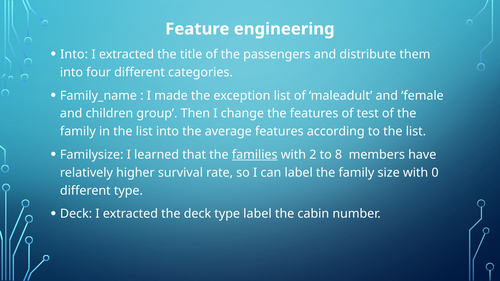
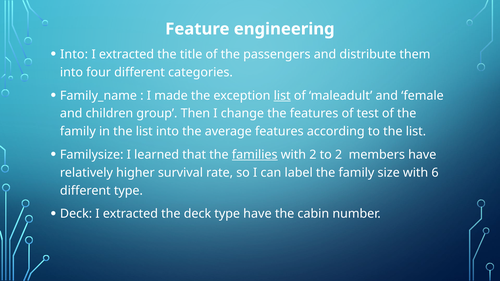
list underline: none -> present (282, 96)
to 8: 8 -> 2 (339, 155)
0: 0 -> 6 (435, 173)
type label: label -> have (257, 214)
